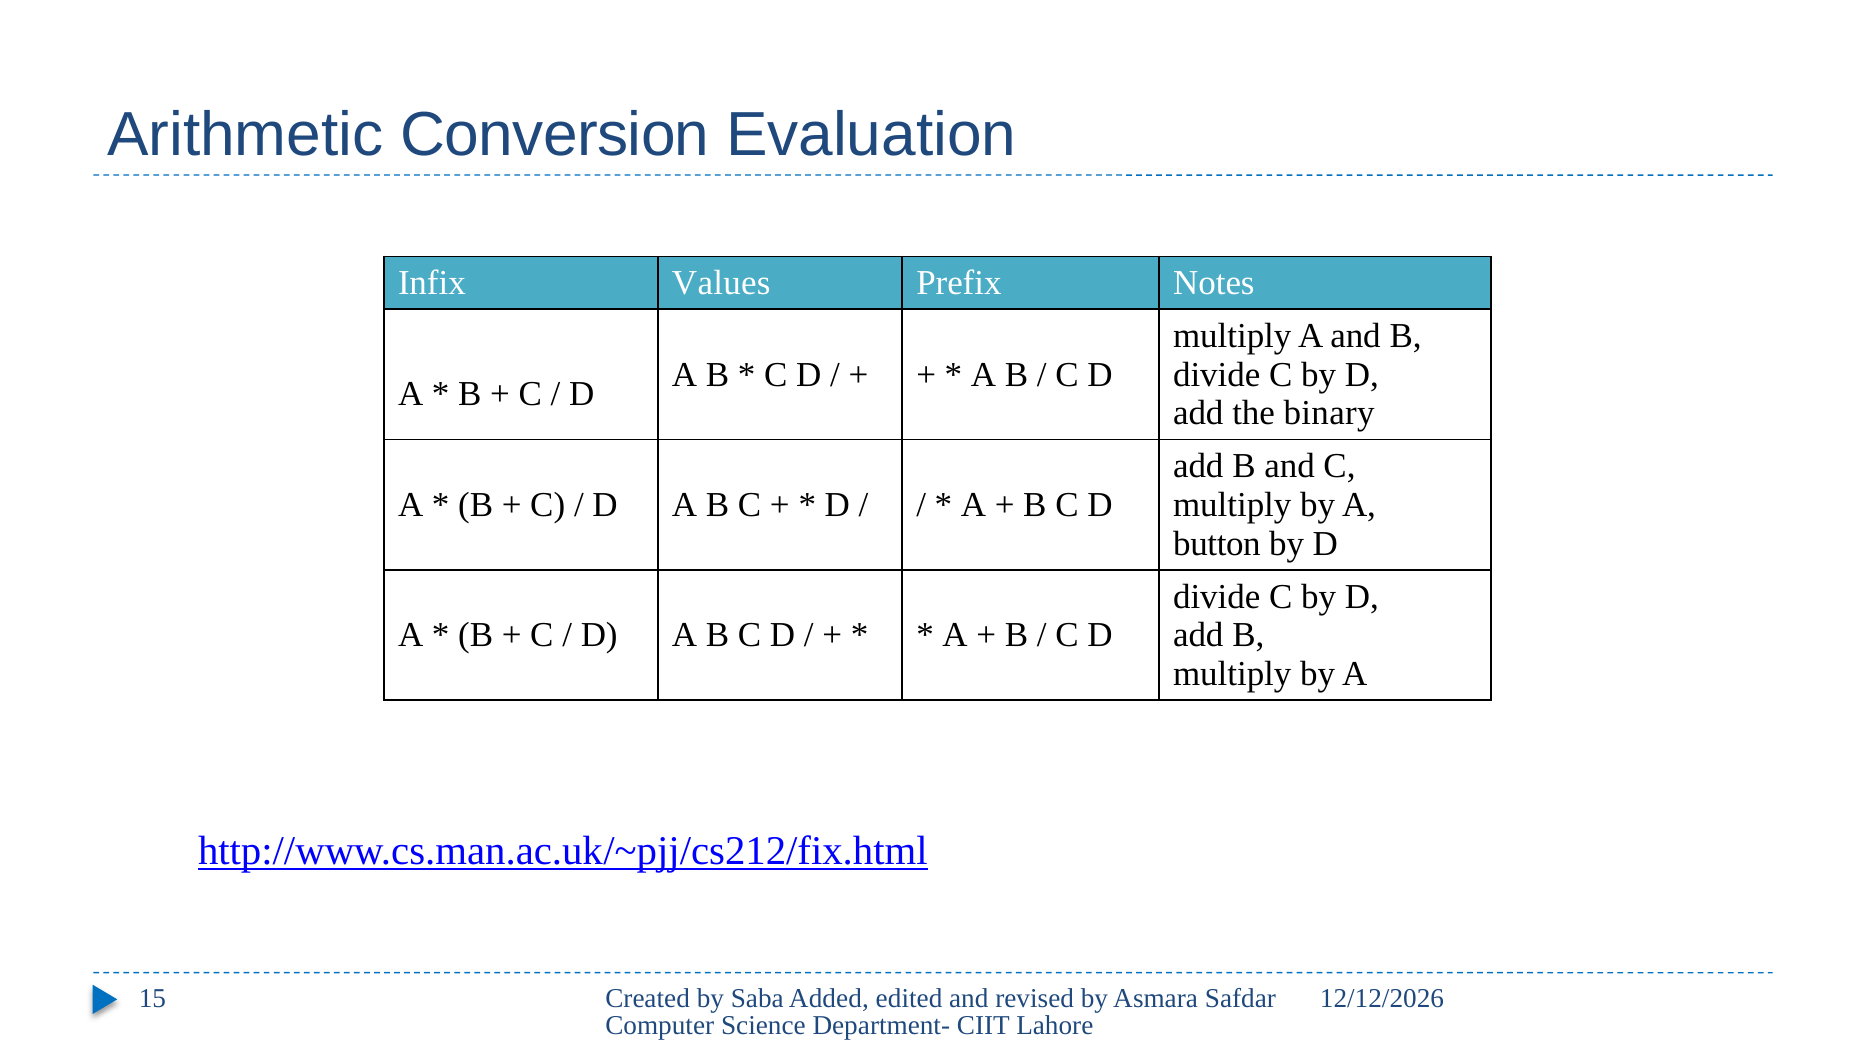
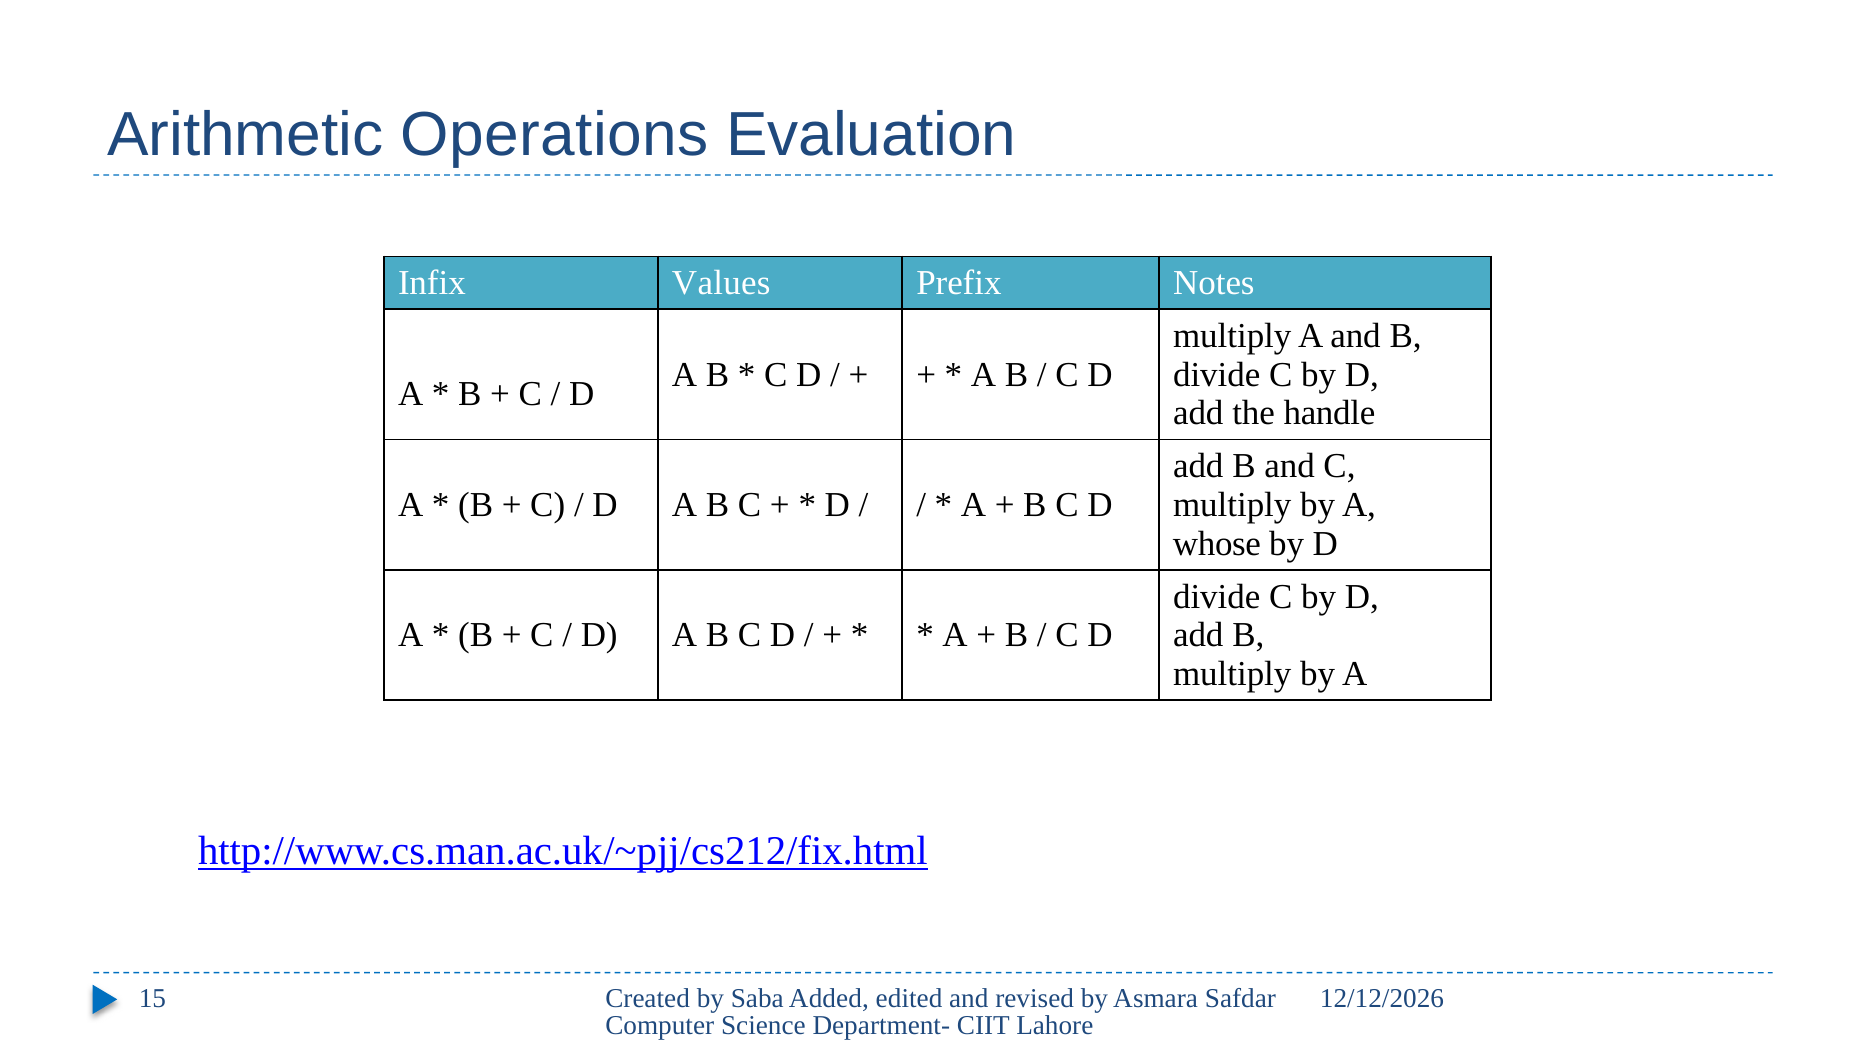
Conversion: Conversion -> Operations (555, 135)
binary: binary -> handle (1329, 413)
button: button -> whose (1217, 544)
